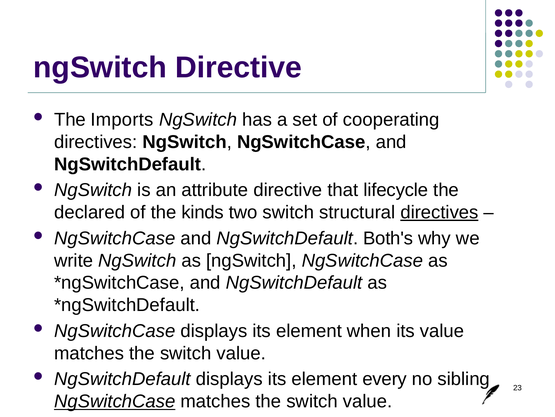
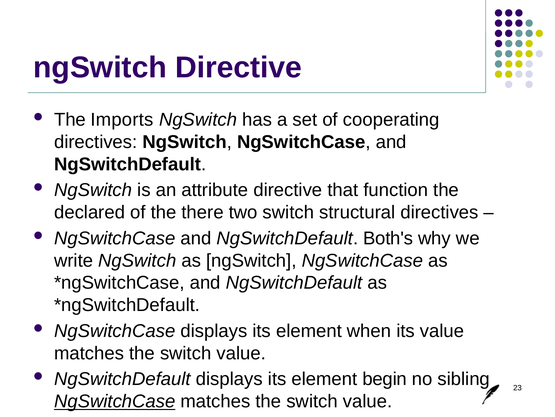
lifecycle: lifecycle -> function (396, 190)
kinds: kinds -> there (203, 212)
directives underline: present -> none (439, 212)
every: every -> begin (385, 379)
